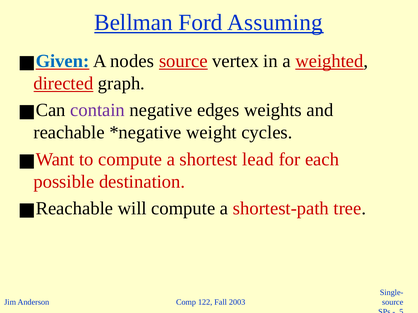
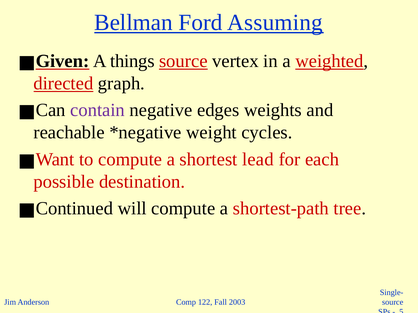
Given colour: blue -> black (63, 61)
nodes: nodes -> things (132, 61)
Reachable: Reachable -> Continued (74, 209)
